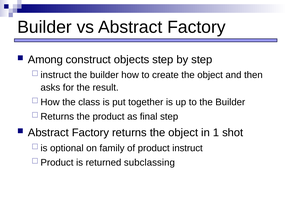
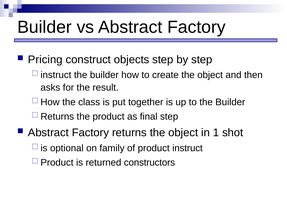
Among: Among -> Pricing (45, 60)
subclassing: subclassing -> constructors (150, 163)
